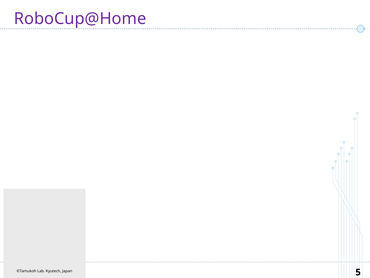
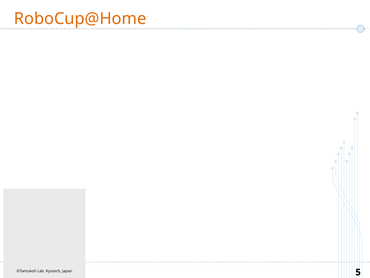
RoboCup@Home colour: purple -> orange (80, 19)
